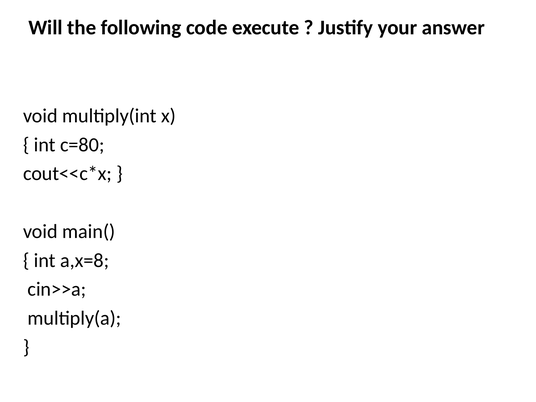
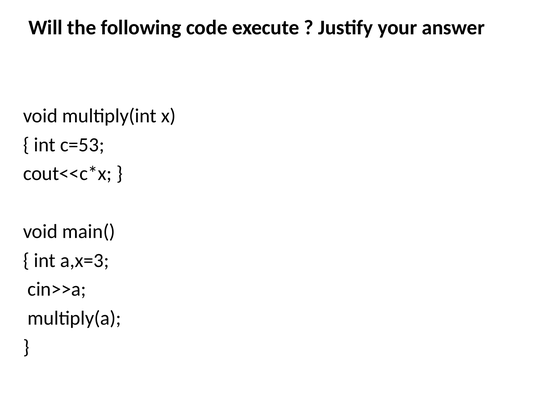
c=80: c=80 -> c=53 (82, 145)
a,x=8: a,x=8 -> a,x=3 (85, 260)
